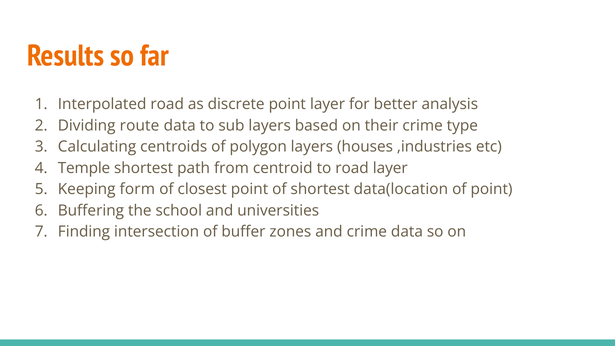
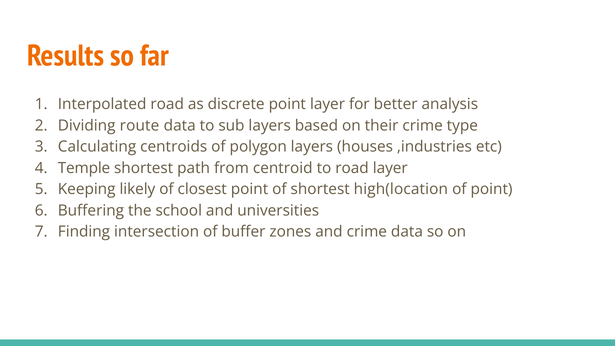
form: form -> likely (137, 189)
data(location: data(location -> high(location (401, 189)
